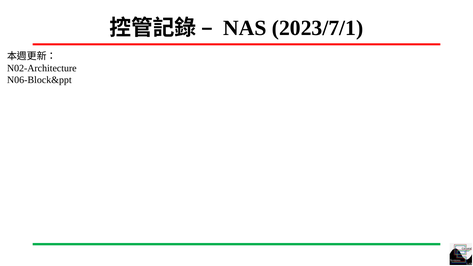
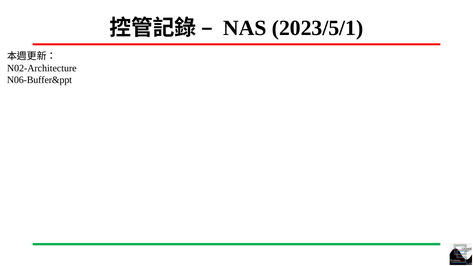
2023/7/1: 2023/7/1 -> 2023/5/1 (318, 28)
N06-Block&ppt: N06-Block&ppt -> N06-Buffer&ppt (39, 80)
